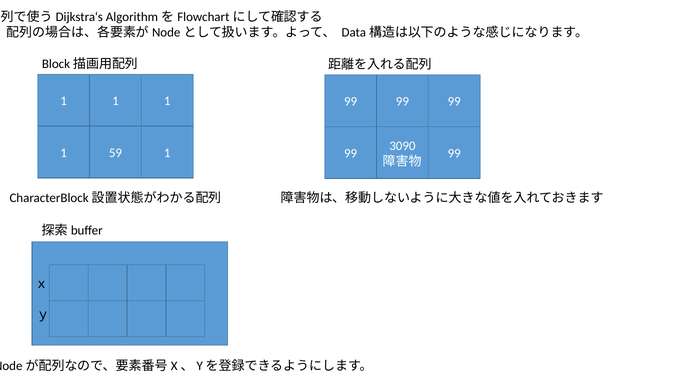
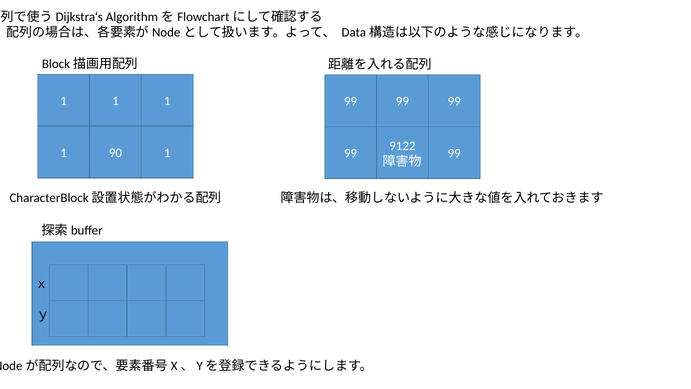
3090: 3090 -> 9122 (402, 146)
59: 59 -> 90 (115, 153)
